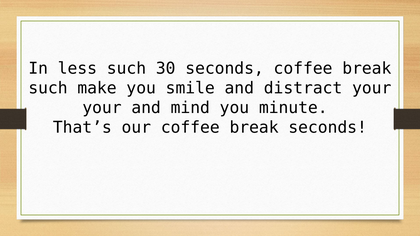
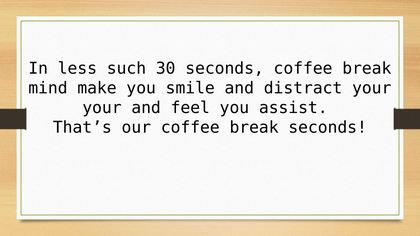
such: such -> mind (48, 88)
mind: mind -> feel (190, 108)
minute: minute -> assist (293, 108)
